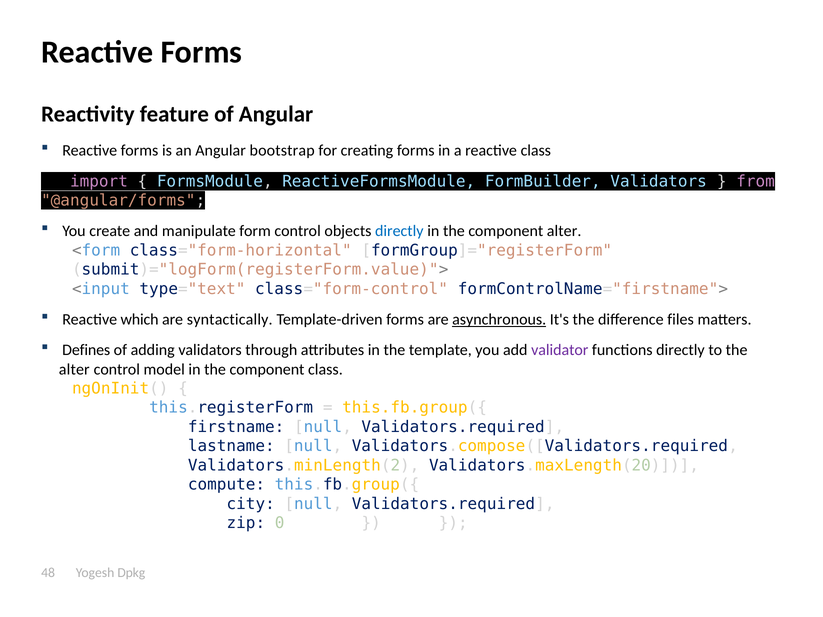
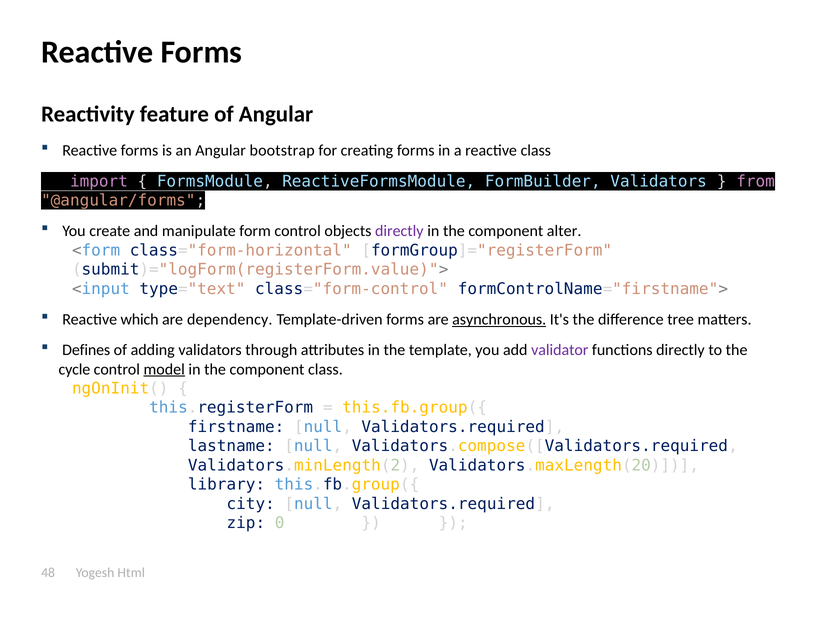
directly colour: blue -> purple (399, 231)
syntactically: syntactically -> dependency (230, 320)
files: files -> tree (681, 320)
alter: alter -> cycle (74, 369)
model underline: none -> present (164, 369)
compute: compute -> library (227, 485)
Dpkg: Dpkg -> Html (131, 573)
